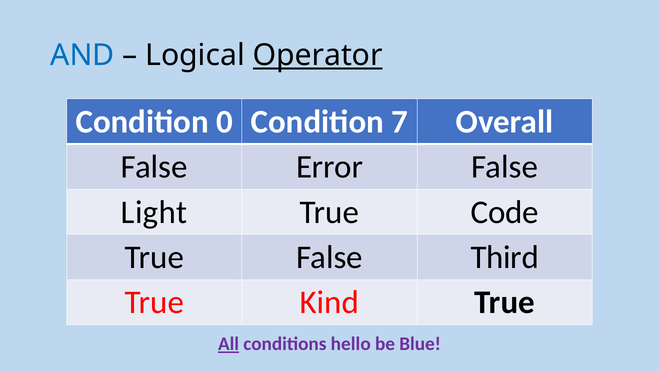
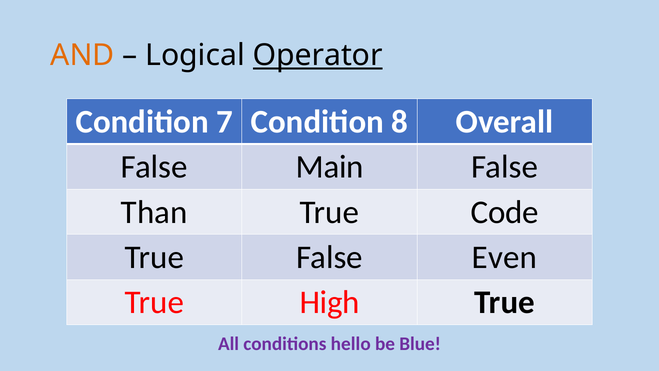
AND colour: blue -> orange (82, 55)
0: 0 -> 7 (225, 122)
7: 7 -> 8 (400, 122)
Error: Error -> Main (330, 167)
Light: Light -> Than (154, 212)
Third: Third -> Even (504, 257)
Kind: Kind -> High (330, 302)
All underline: present -> none (229, 344)
